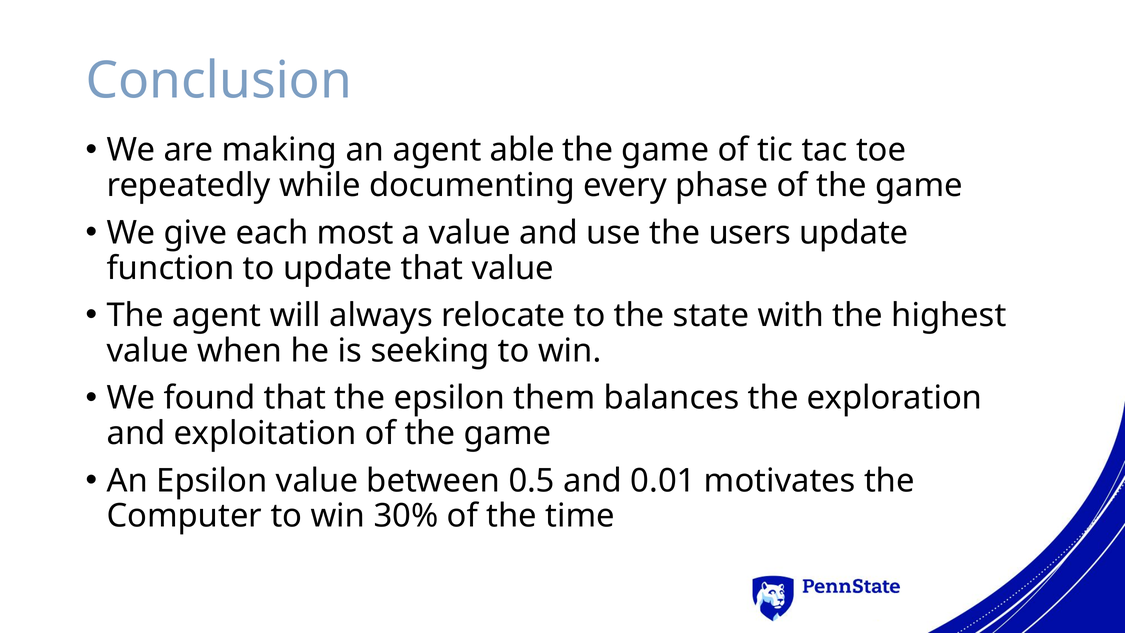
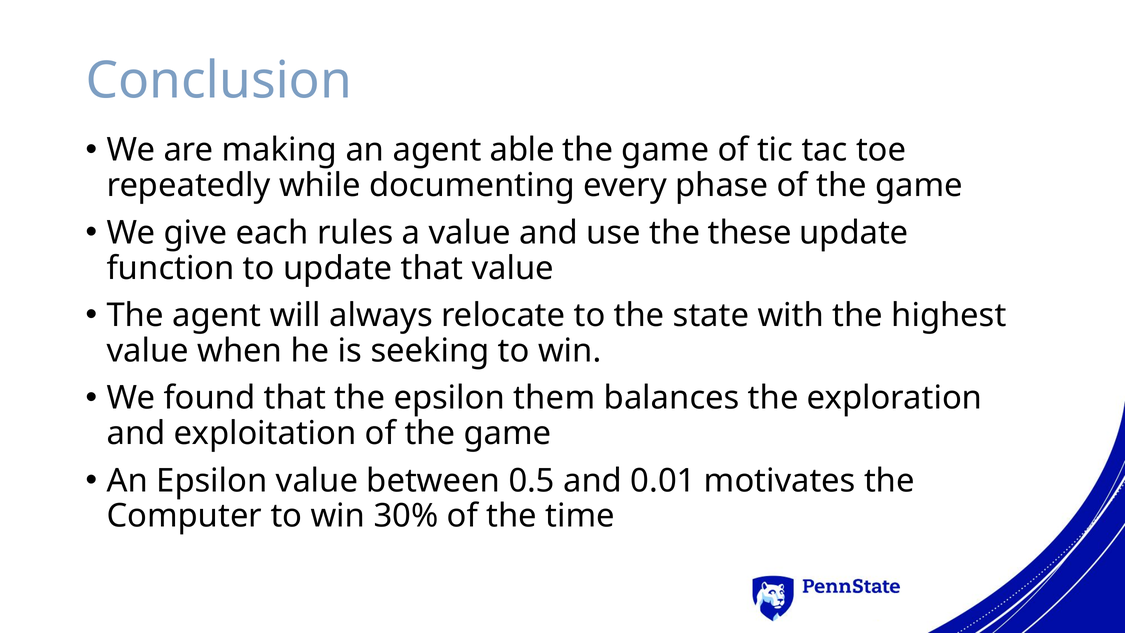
most: most -> rules (355, 233)
users: users -> these (750, 233)
